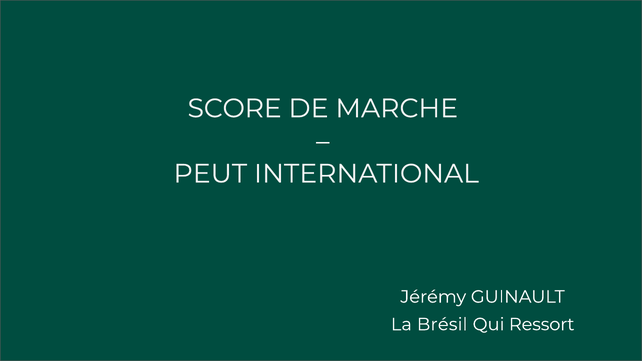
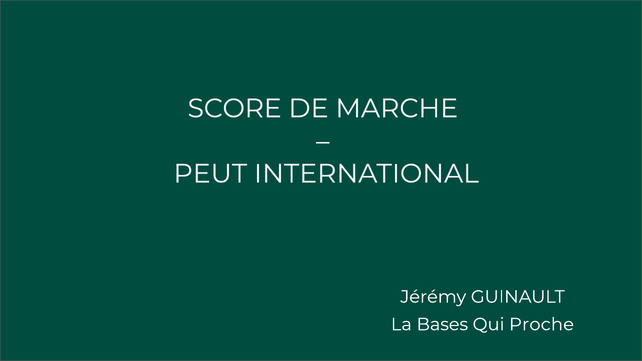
Brésil: Brésil -> Bases (442, 325)
Ressort: Ressort -> Proche (542, 325)
